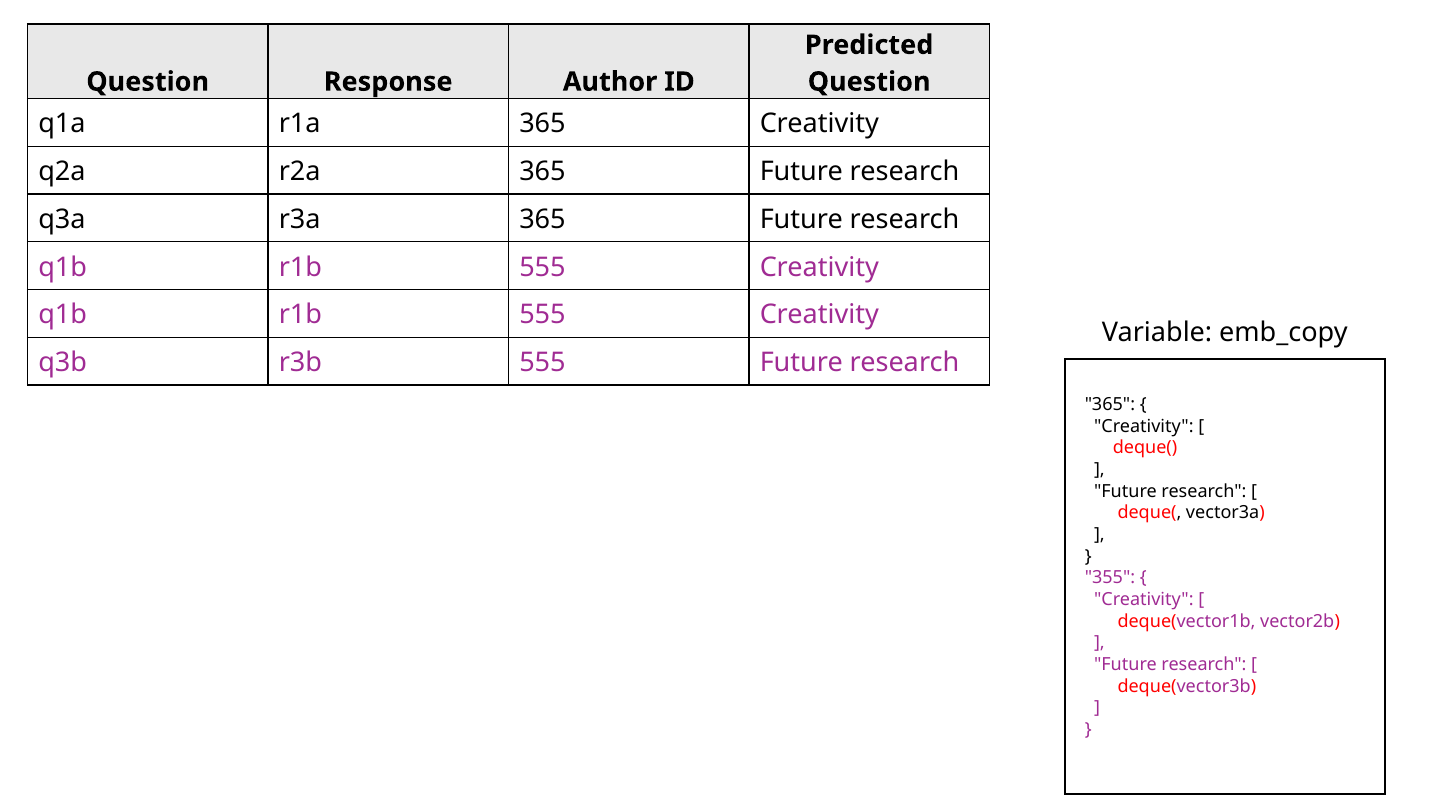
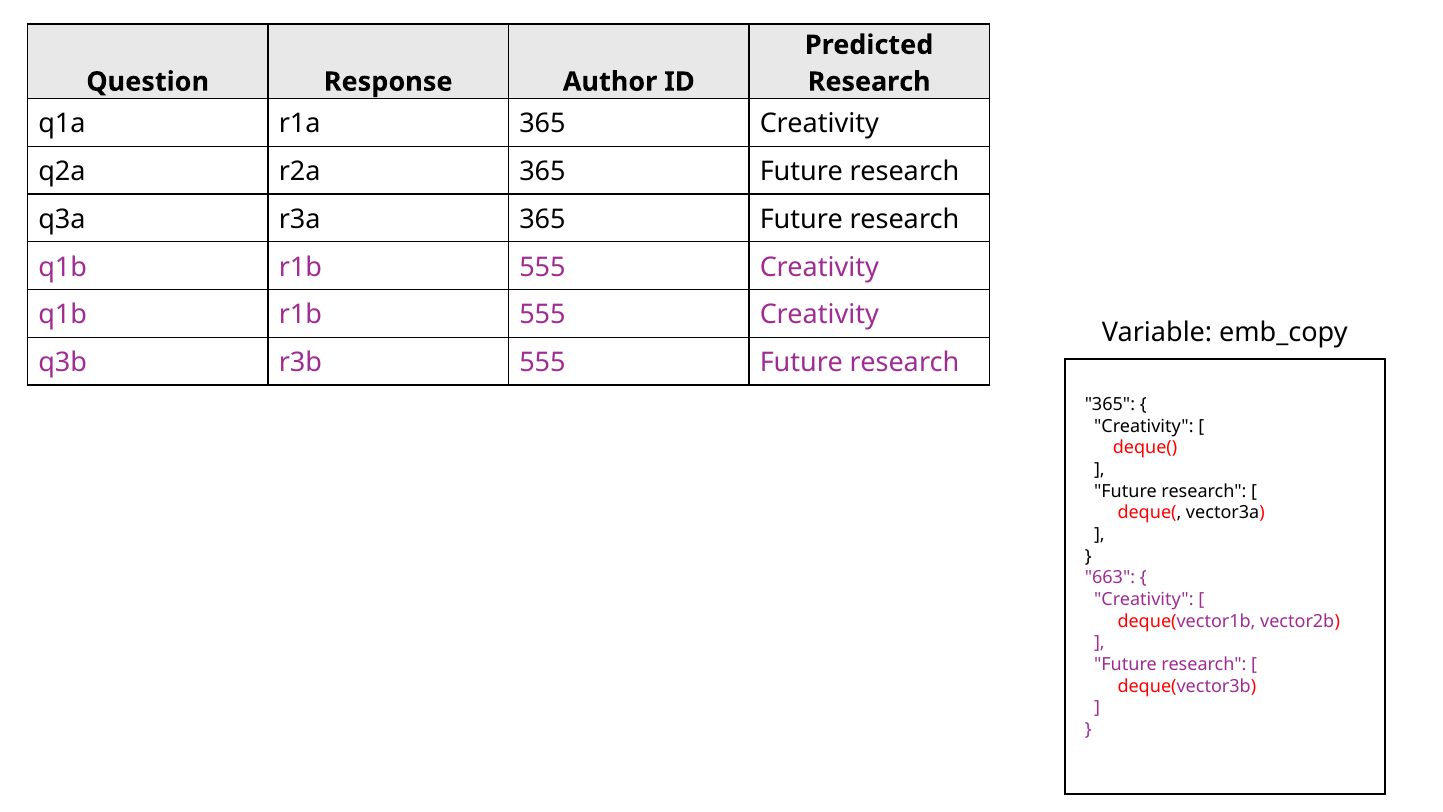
Question: Question -> Research (869, 82)
355: 355 -> 663 (1110, 578)
